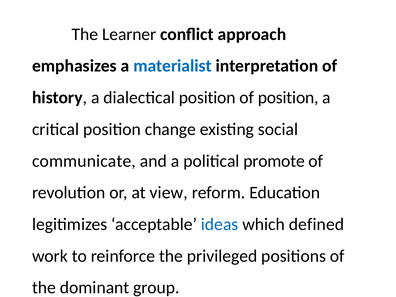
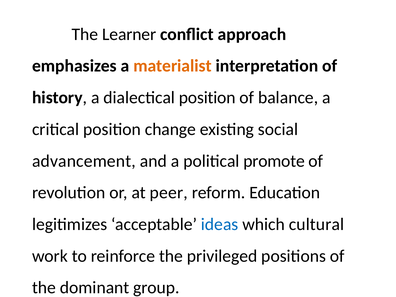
materialist colour: blue -> orange (172, 66)
of position: position -> balance (288, 98)
communicate: communicate -> advancement (84, 161)
view: view -> peer (169, 193)
defined: defined -> cultural (317, 224)
